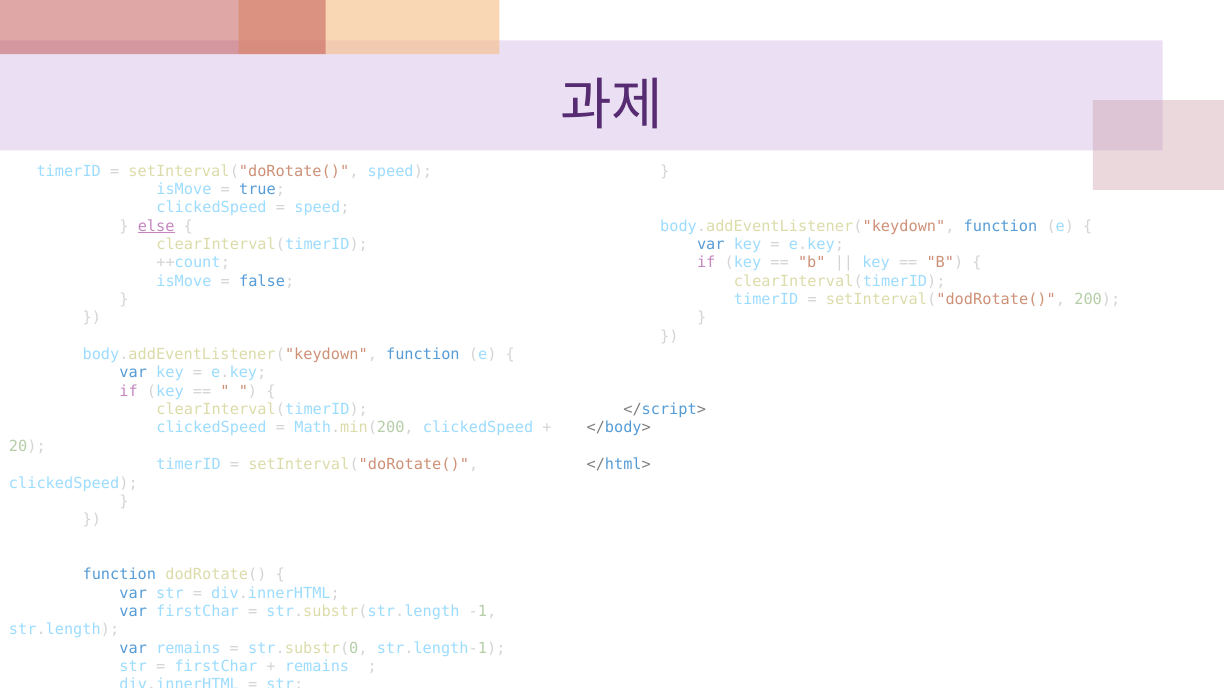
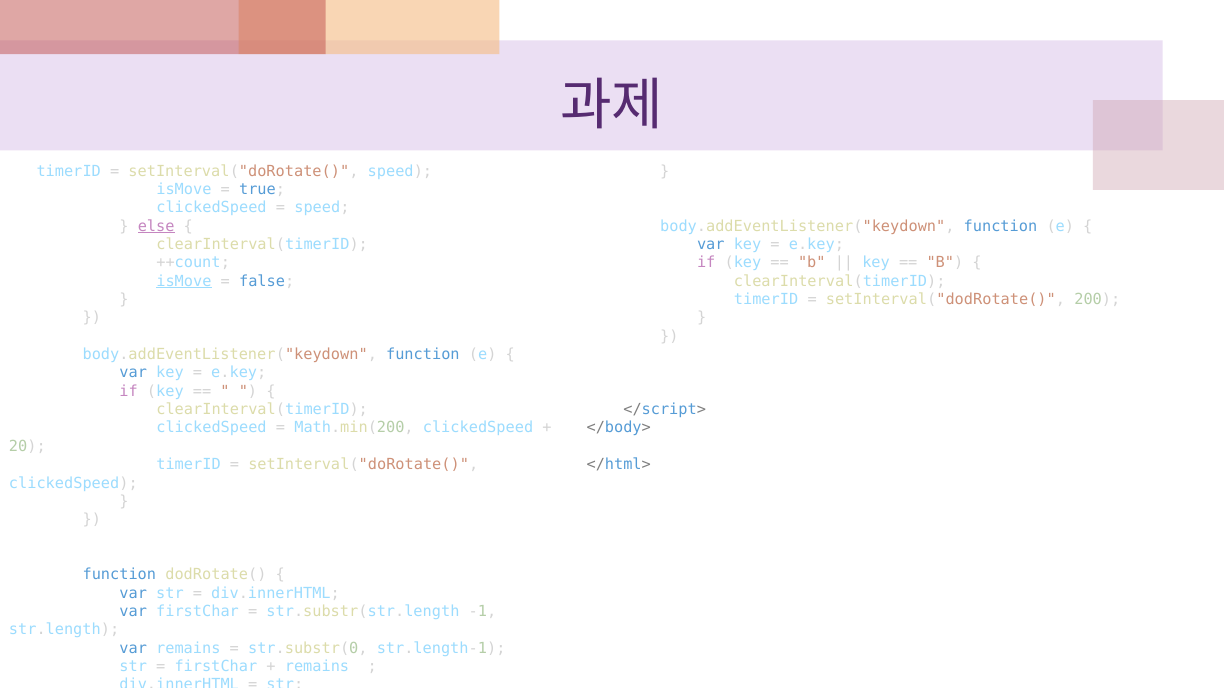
isMove underline: none -> present (184, 281)
